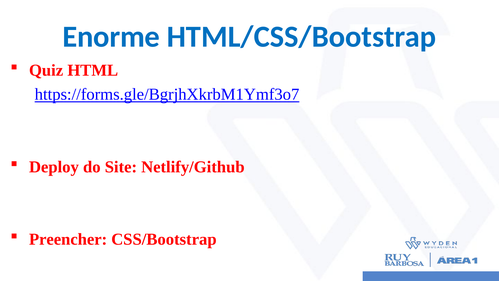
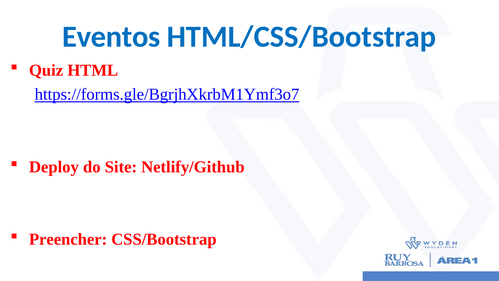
Enorme: Enorme -> Eventos (111, 37)
